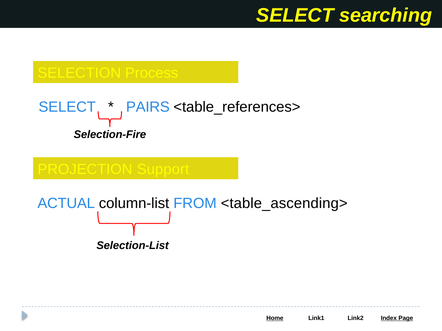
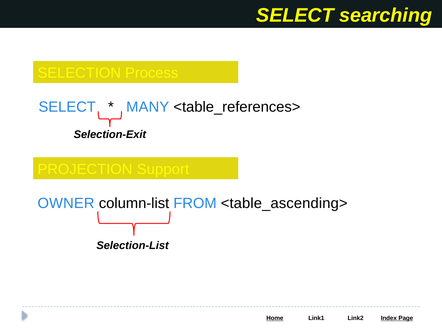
PAIRS: PAIRS -> MANY (148, 107)
Selection-Fire: Selection-Fire -> Selection-Exit (110, 135)
ACTUAL: ACTUAL -> OWNER (66, 204)
